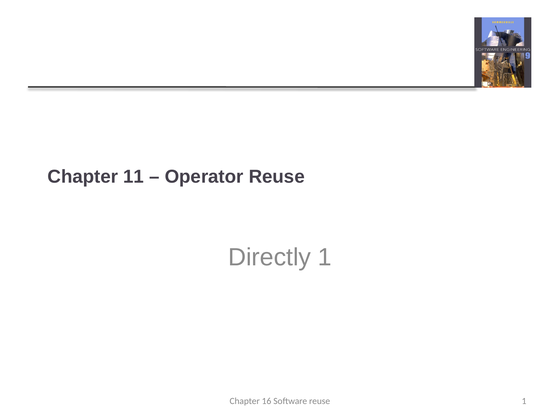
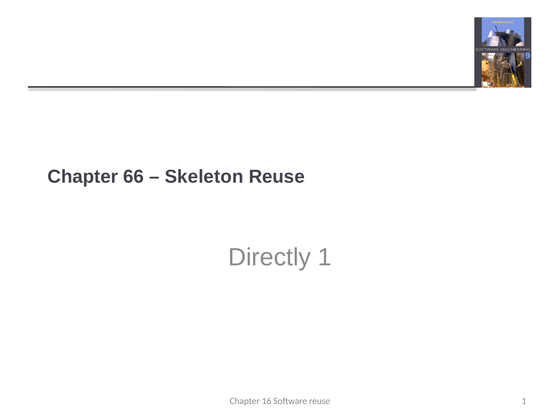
11: 11 -> 66 (134, 177)
Operator: Operator -> Skeleton (204, 177)
